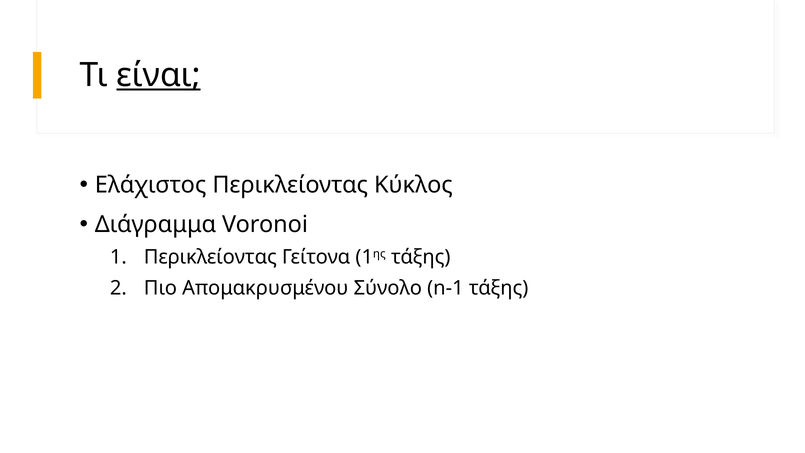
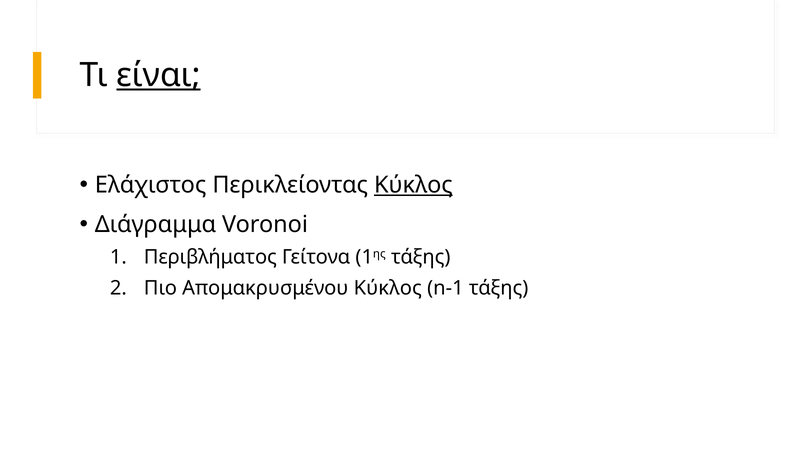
Κύκλος underline: none -> present (413, 185)
Περικλείοντας: Περικλείοντας -> Περιβλήματος (210, 257)
Απομακρυσμένου Σύνολο: Σύνολο -> Κύκλος (388, 288)
